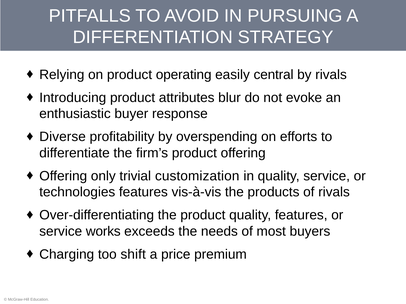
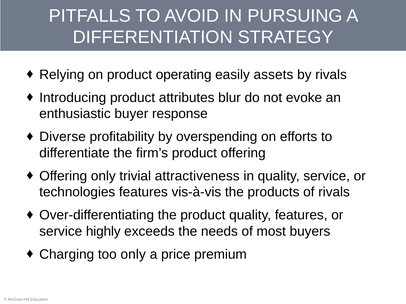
central: central -> assets (273, 75)
customization: customization -> attractiveness (197, 176)
works: works -> highly (103, 232)
too shift: shift -> only (133, 255)
